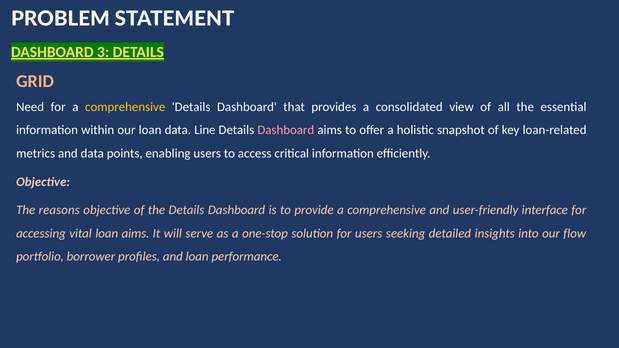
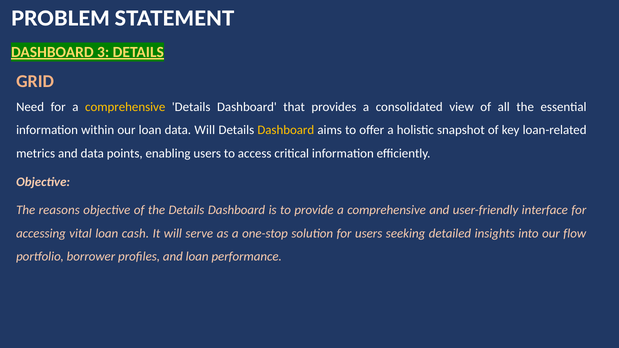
data Line: Line -> Will (205, 130)
Dashboard colour: pink -> yellow (286, 130)
loan aims: aims -> cash (135, 233)
